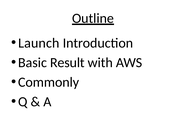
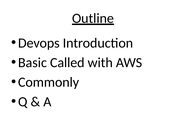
Launch: Launch -> Devops (39, 43)
Result: Result -> Called (67, 62)
